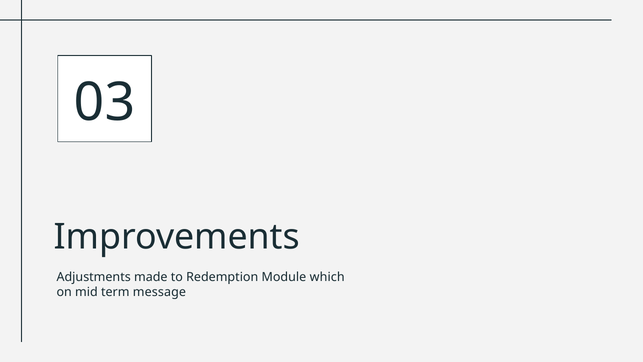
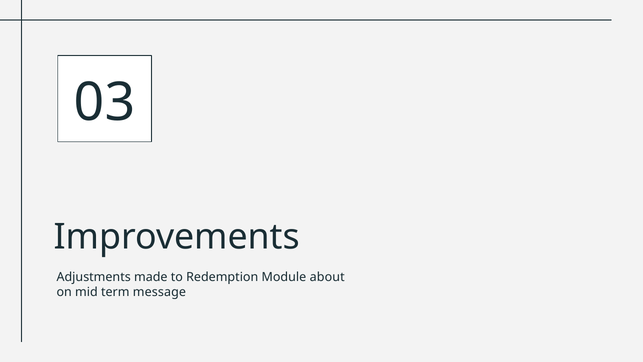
which: which -> about (327, 277)
